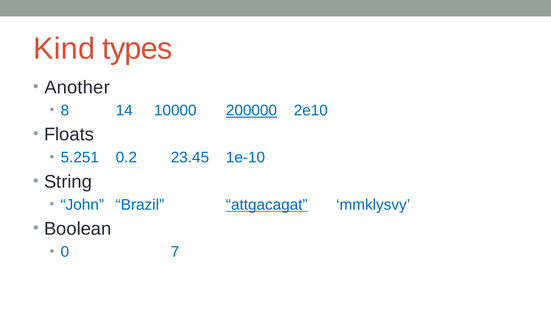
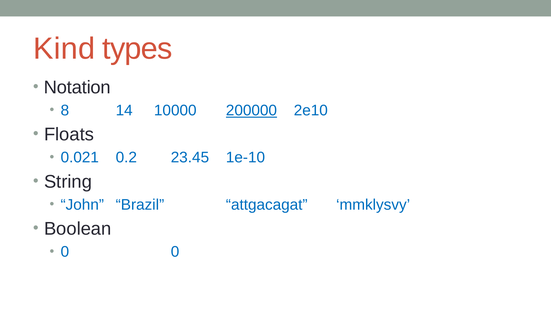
Another: Another -> Notation (77, 87)
5.251: 5.251 -> 0.021 (80, 158)
attgacagat underline: present -> none (267, 205)
0 7: 7 -> 0 (175, 252)
